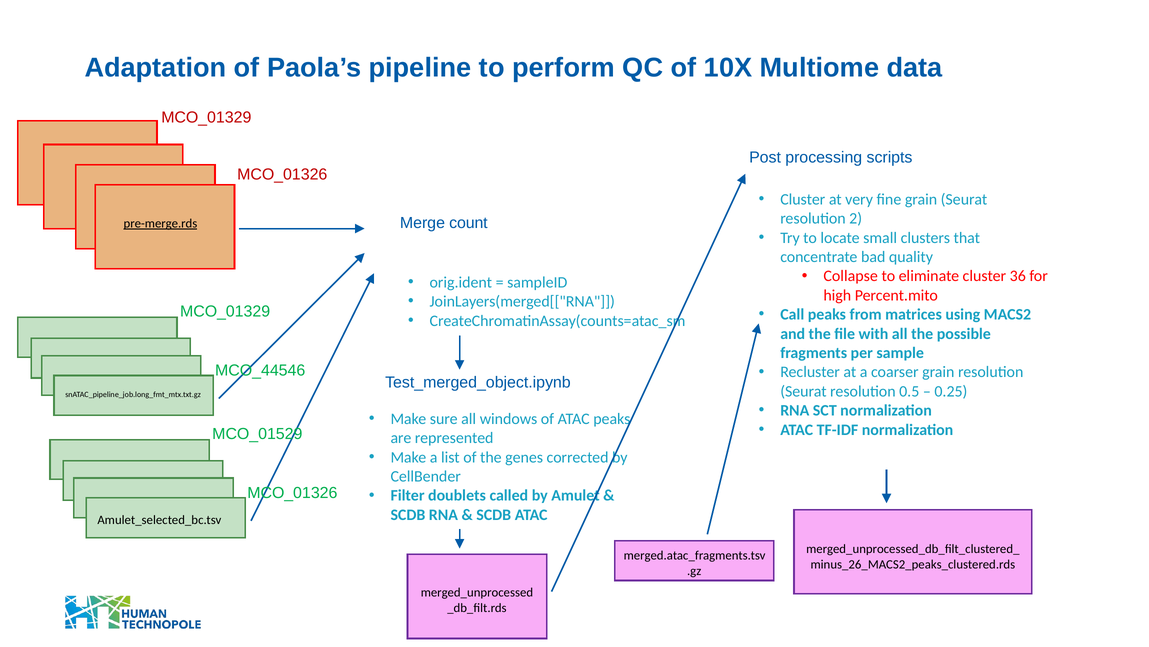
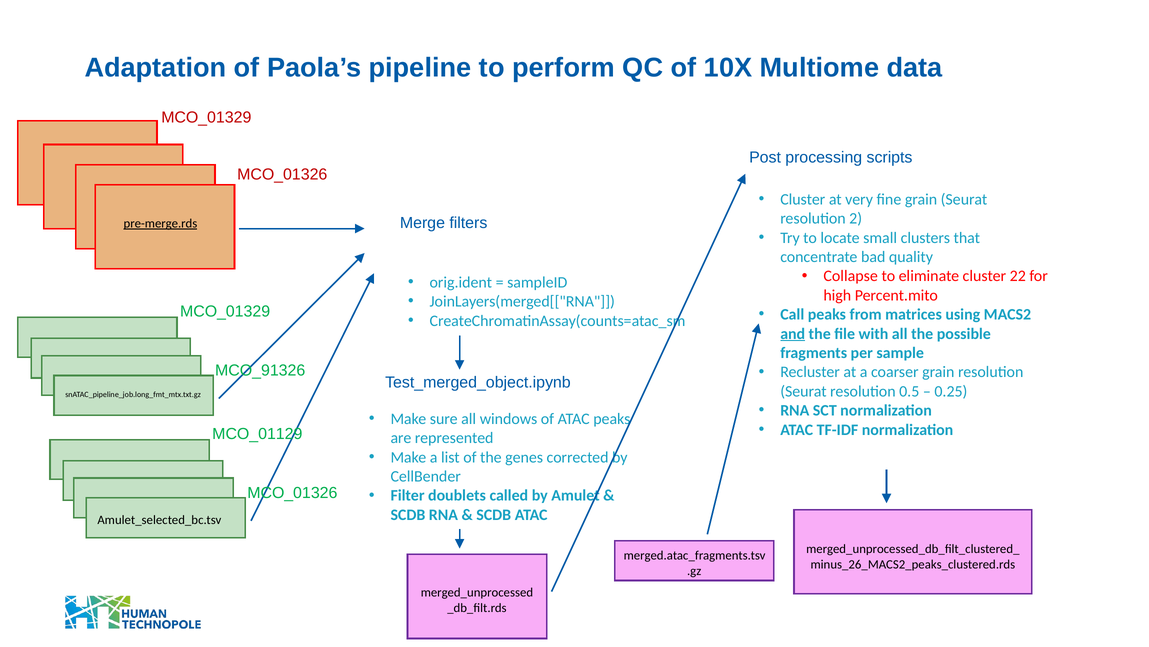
count: count -> filters (468, 223)
36: 36 -> 22 (1018, 276)
and underline: none -> present (793, 333)
MCO_44546: MCO_44546 -> MCO_91326 (260, 370)
MCO_01529: MCO_01529 -> MCO_01129 (257, 434)
